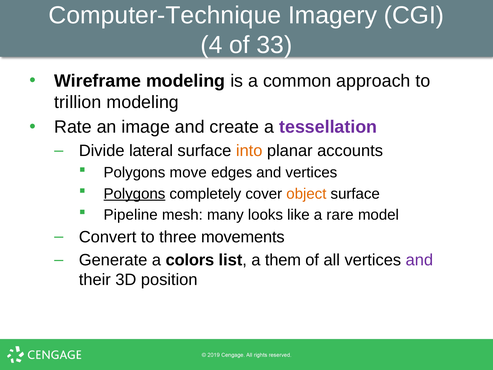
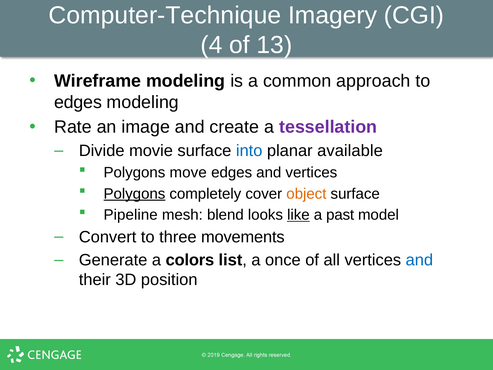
33: 33 -> 13 (274, 45)
trillion: trillion -> edges (78, 102)
lateral: lateral -> movie (151, 151)
into colour: orange -> blue (249, 151)
accounts: accounts -> available (350, 151)
many: many -> blend (225, 215)
like underline: none -> present (298, 215)
rare: rare -> past (340, 215)
them: them -> once (283, 260)
and colour: purple -> blue (419, 260)
